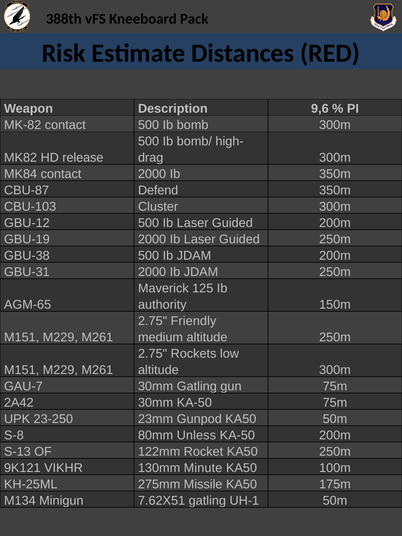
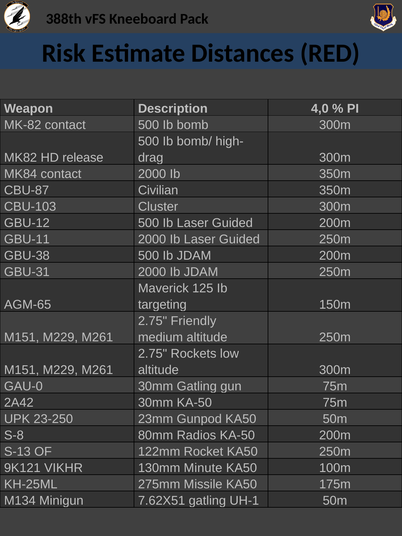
9,6: 9,6 -> 4,0 (320, 109)
Defend: Defend -> Civilian (158, 190)
GBU-19: GBU-19 -> GBU-11 (27, 239)
authority: authority -> targeting (162, 305)
GAU-7: GAU-7 -> GAU-0 (23, 386)
Unless: Unless -> Radios (196, 435)
